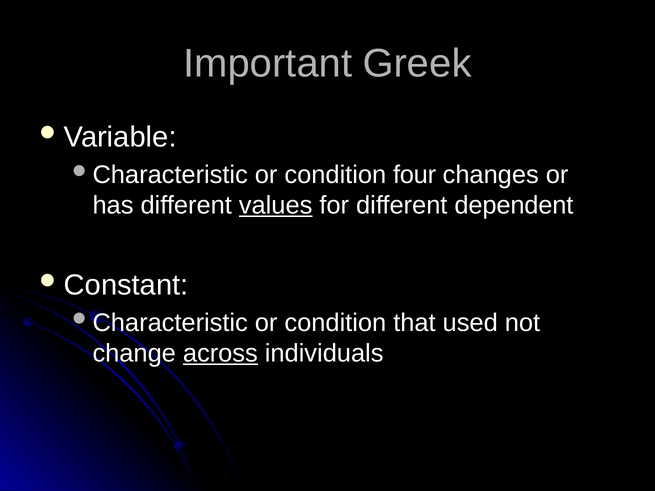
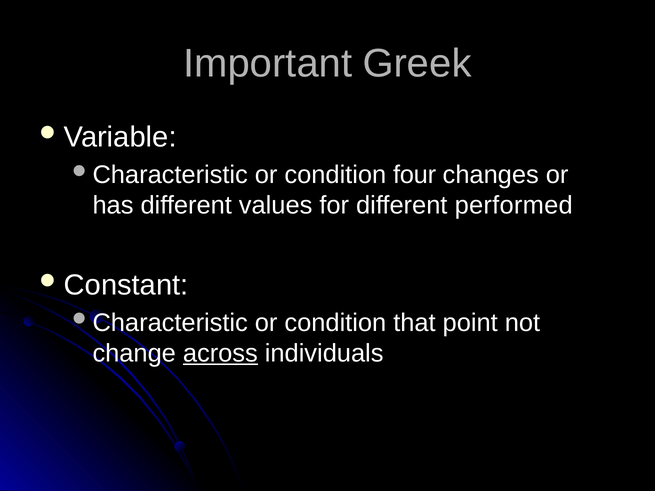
values underline: present -> none (276, 206)
dependent: dependent -> performed (514, 206)
used: used -> point (470, 323)
